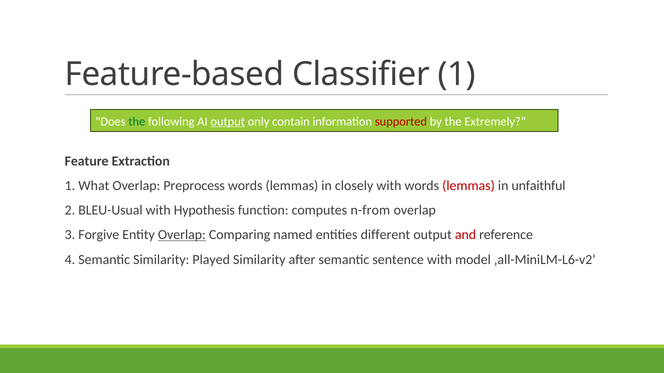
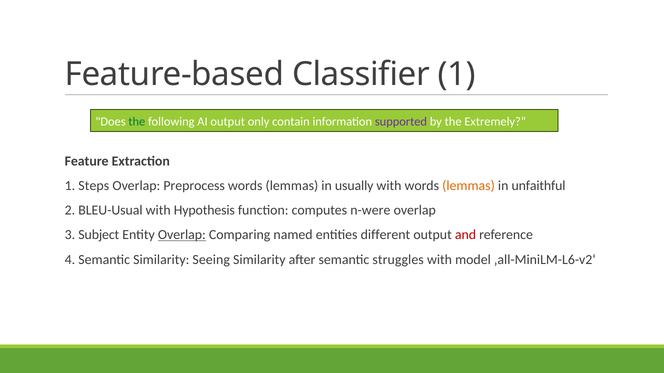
output underline: present -> none (228, 122)
supported colour: red -> purple (401, 122)
What: What -> Steps (94, 186)
closely: closely -> usually (354, 186)
lemmas colour: red -> orange (469, 186)
n-from: n-from -> n-were (370, 211)
Forgive: Forgive -> Subject (99, 235)
Played: Played -> Seeing (211, 260)
sentence: sentence -> struggles (398, 260)
